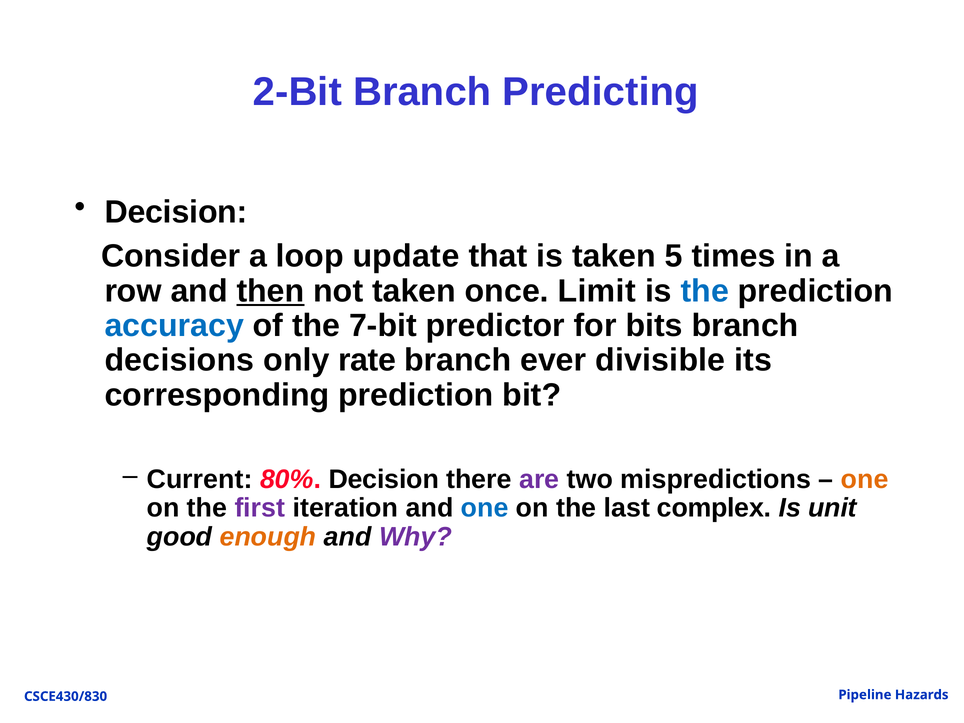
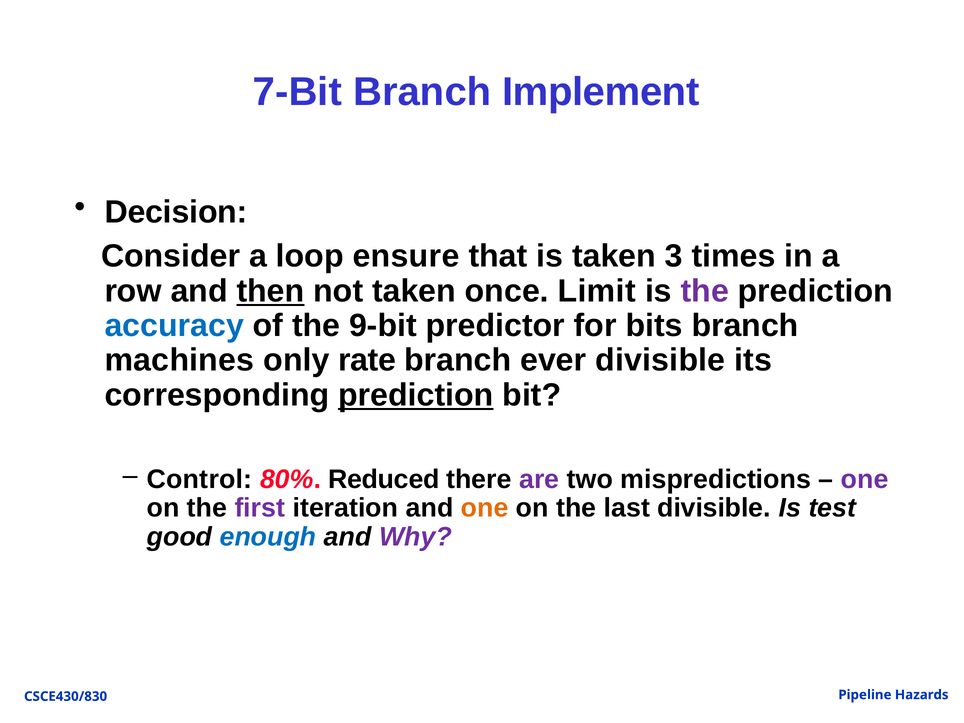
2-Bit: 2-Bit -> 7-Bit (297, 92)
Predicting: Predicting -> Implement (601, 92)
update: update -> ensure (406, 256)
5: 5 -> 3 (674, 256)
the colour: blue -> purple (705, 291)
7-bit: 7-bit -> 9-bit (383, 326)
decisions: decisions -> machines (179, 360)
prediction underline: none -> present (416, 395)
Current: Current -> Control (200, 479)
80% Decision: Decision -> Reduced (384, 479)
one colour: orange -> purple (865, 479)
one colour: blue -> orange (485, 508)
last complex: complex -> divisible (714, 508)
unit: unit -> test (832, 508)
enough colour: orange -> blue (268, 537)
